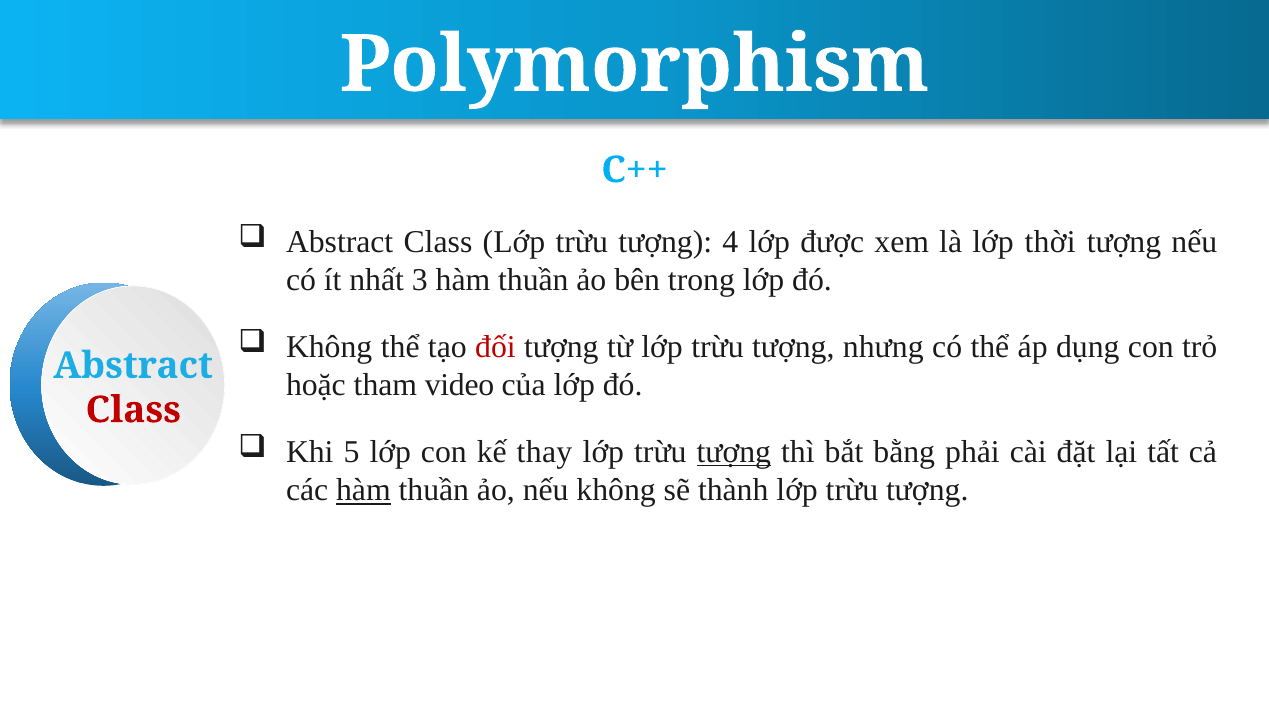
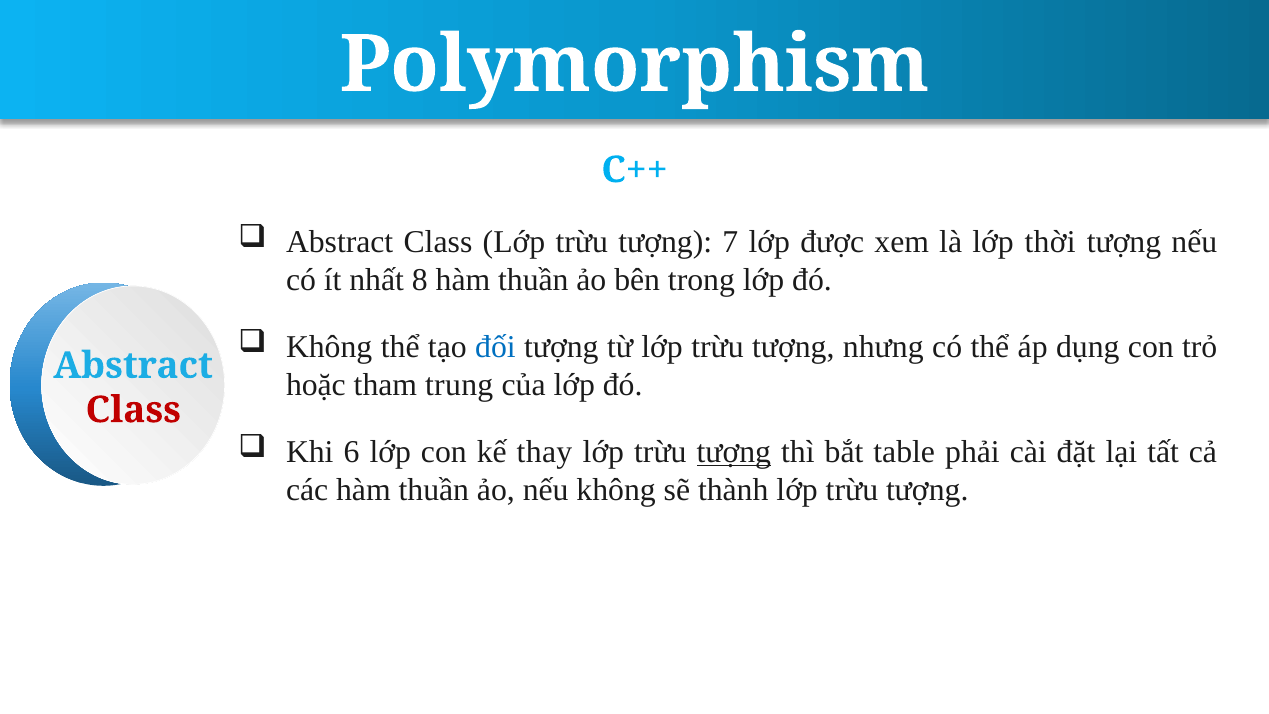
4: 4 -> 7 (730, 242)
3: 3 -> 8 (420, 280)
đối colour: red -> blue (495, 347)
video: video -> trung (459, 385)
5: 5 -> 6 (352, 452)
bằng: bằng -> table (904, 452)
hàm underline: present -> none (363, 490)
